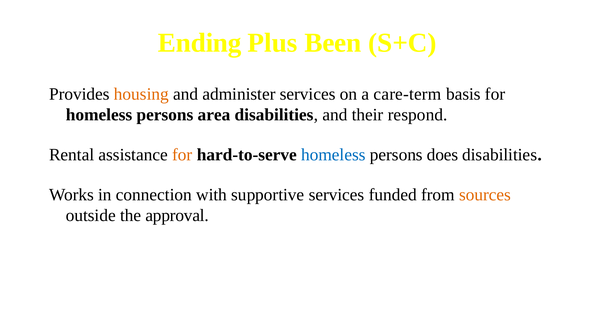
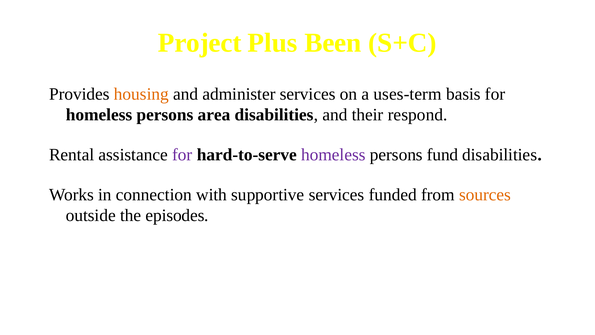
Ending: Ending -> Project (200, 43)
care-term: care-term -> uses-term (408, 94)
for colour: orange -> purple (182, 155)
homeless colour: blue -> purple (333, 155)
does: does -> fund (443, 155)
approval: approval -> episodes (177, 215)
